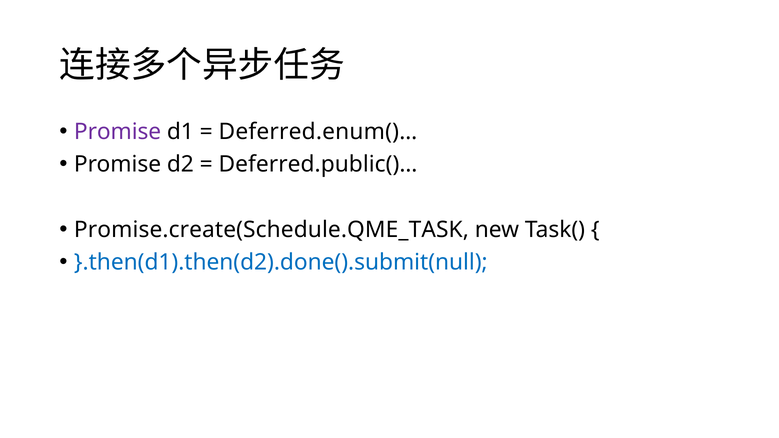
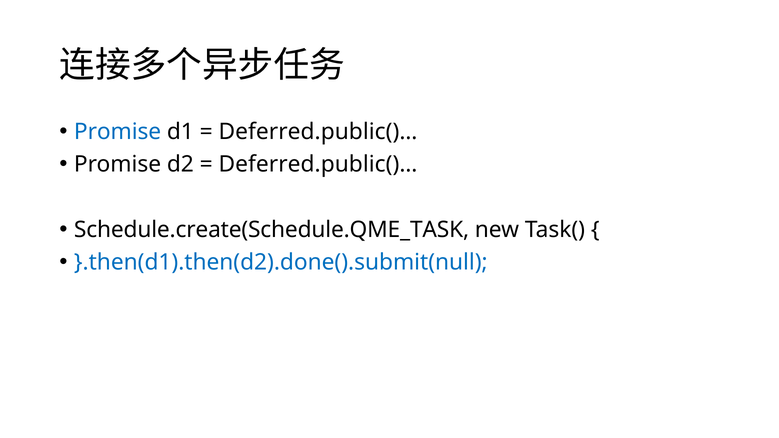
Promise colour: purple -> blue (118, 132)
Deferred.enum()…: Deferred.enum()… -> Deferred.public()… (318, 132)
Promise.create(Schedule.QME_TASK: Promise.create(Schedule.QME_TASK -> Schedule.create(Schedule.QME_TASK (272, 230)
